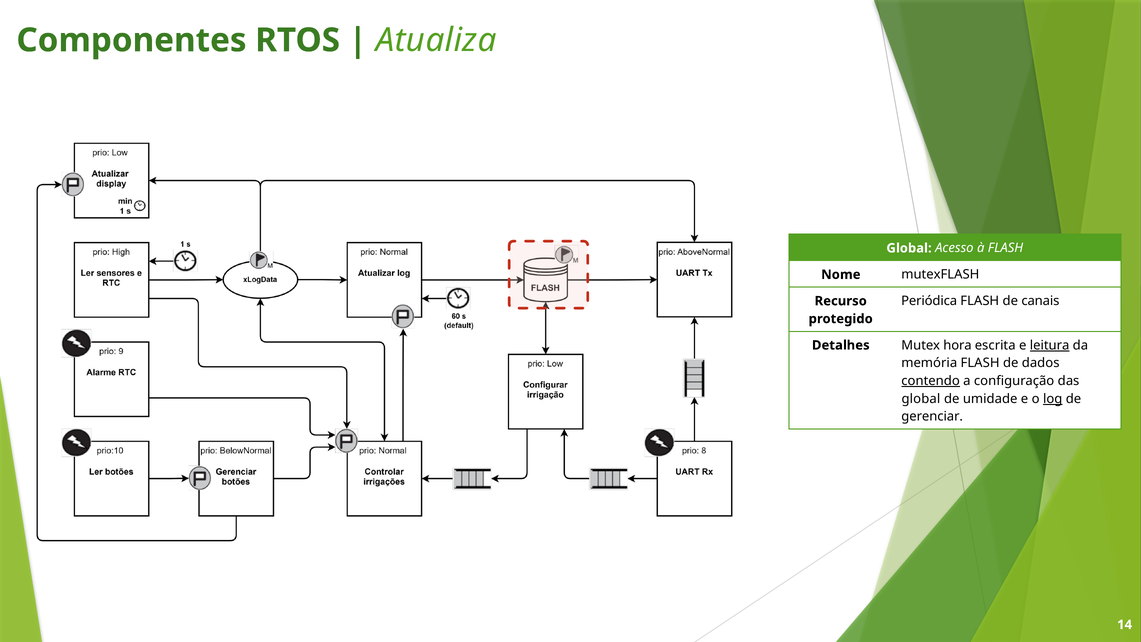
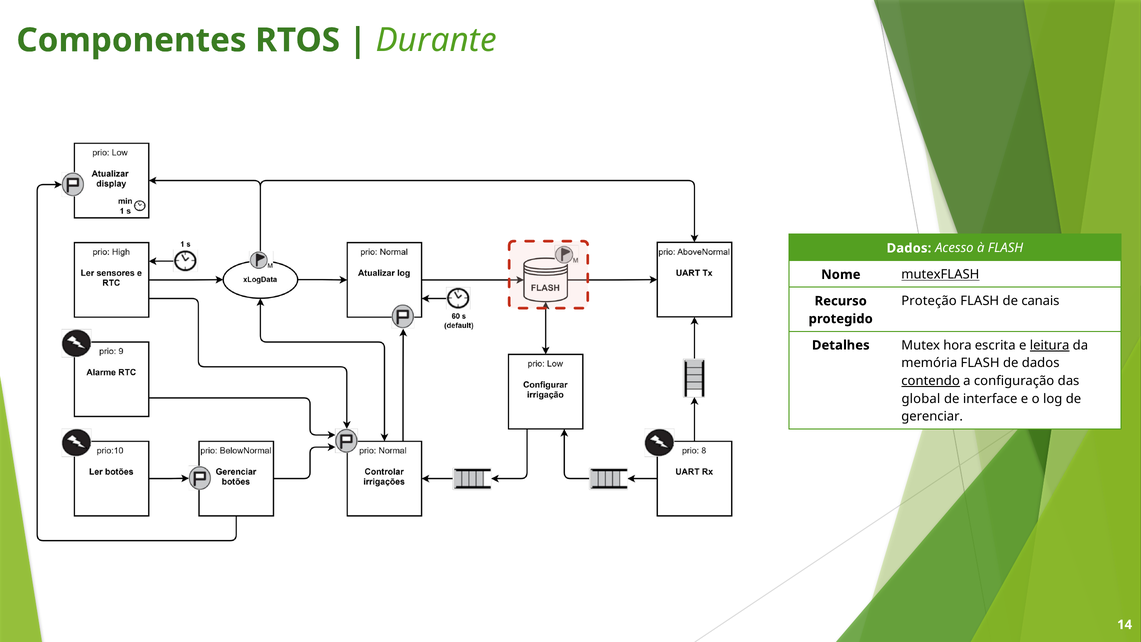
Atualiza: Atualiza -> Durante (436, 40)
Global: Global -> Dados (909, 248)
mutexFLASH underline: none -> present (940, 275)
Periódica: Periódica -> Proteção (929, 301)
umidade: umidade -> interface (990, 399)
log underline: present -> none (1053, 399)
